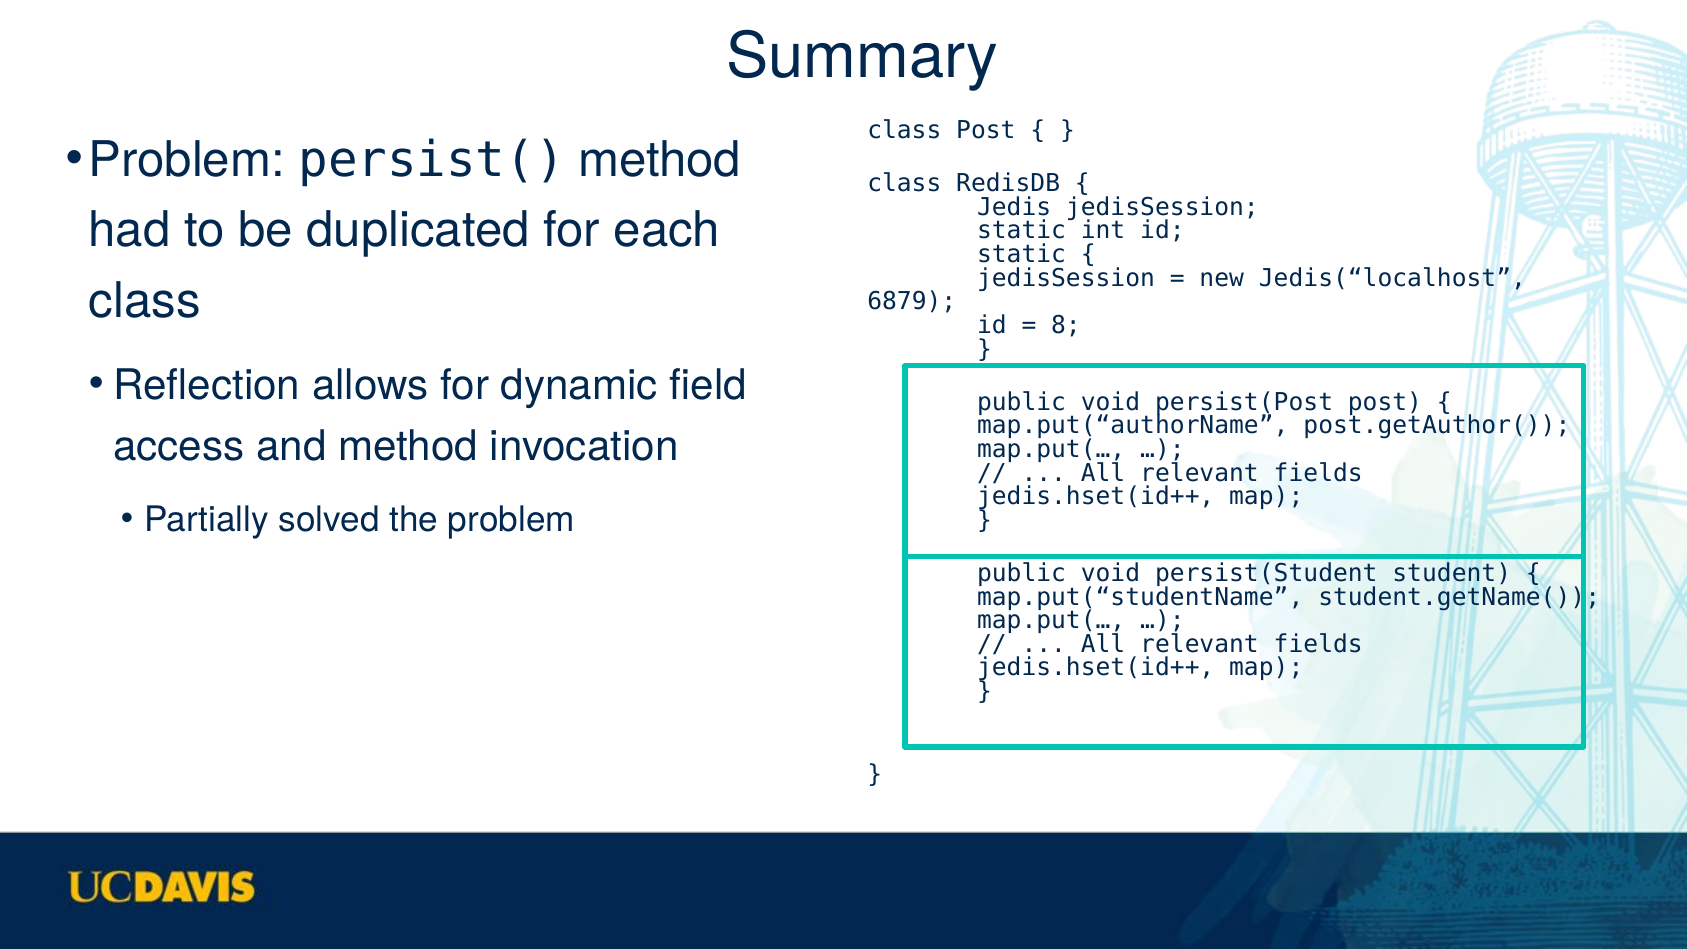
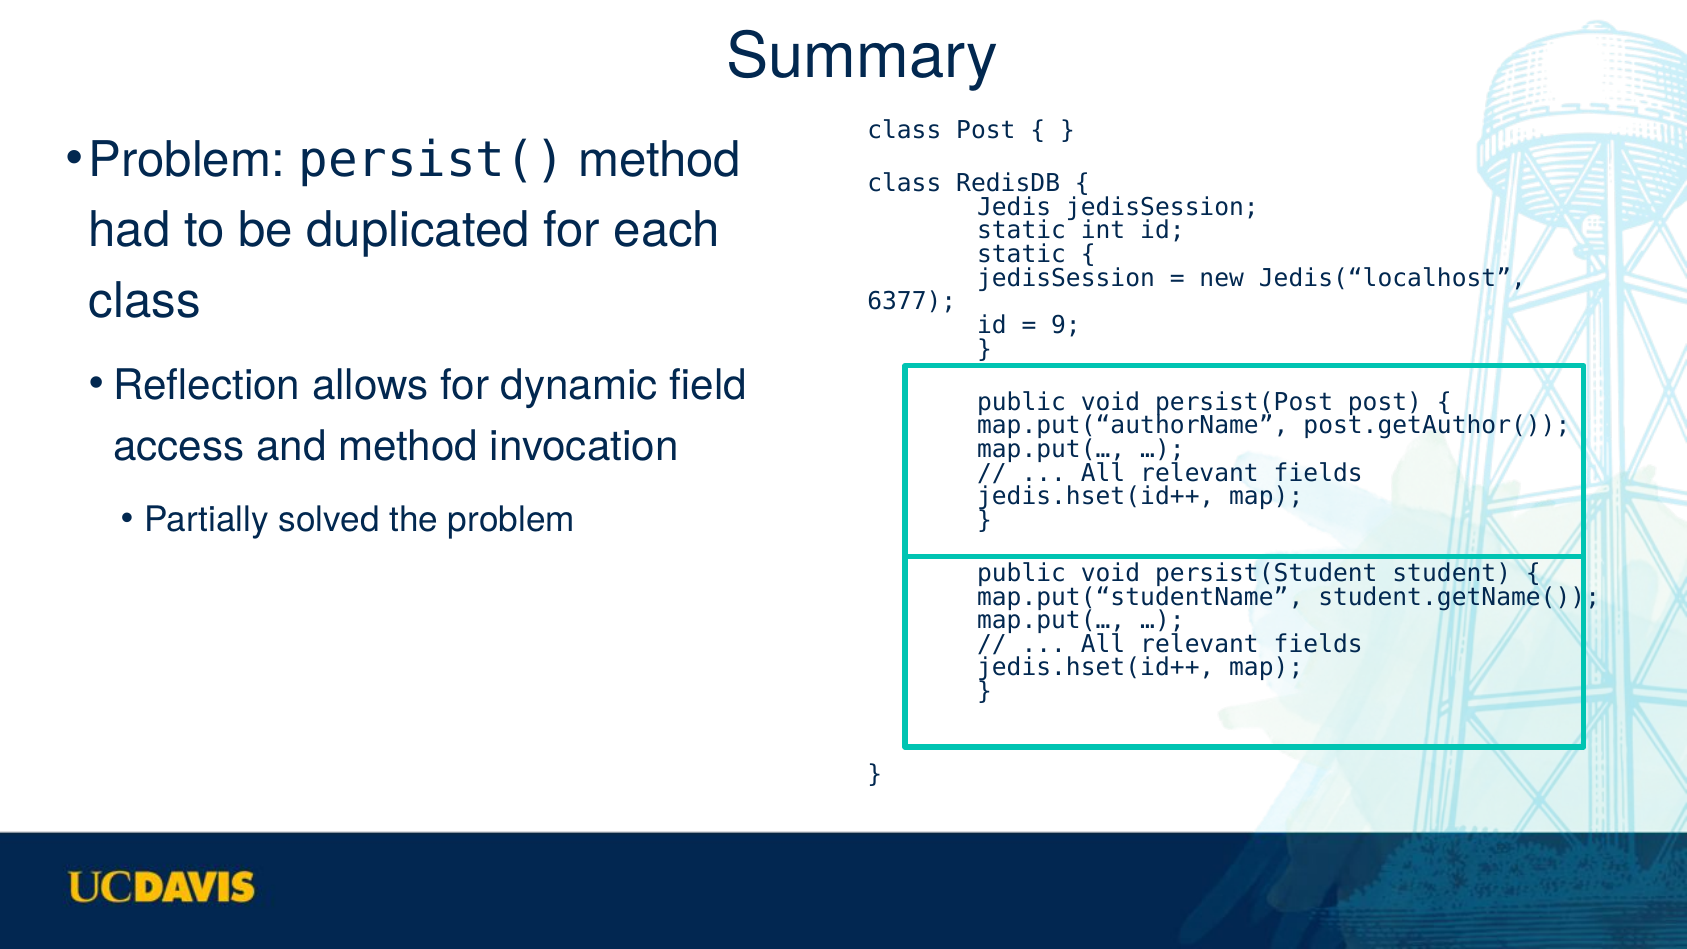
6879: 6879 -> 6377 (912, 302)
8: 8 -> 9 (1066, 325)
